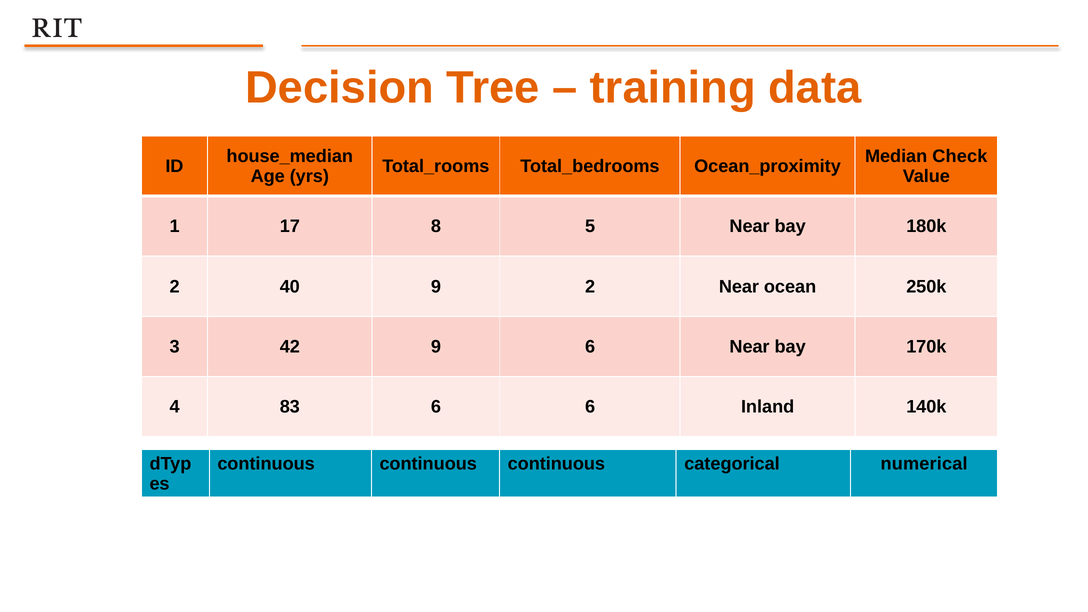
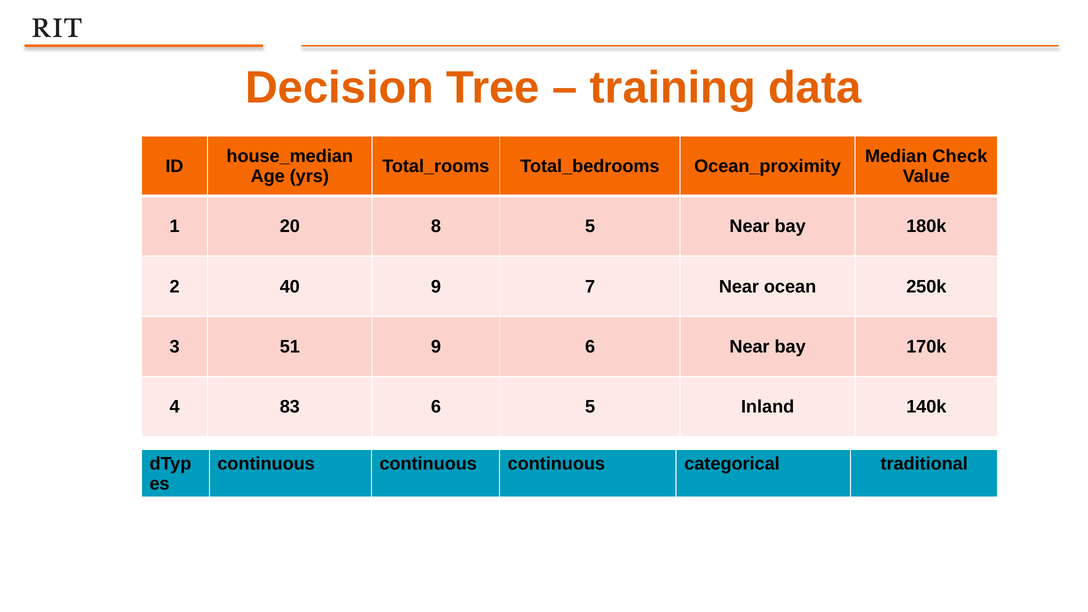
17: 17 -> 20 (290, 226)
9 2: 2 -> 7 (590, 287)
42: 42 -> 51 (290, 347)
6 6: 6 -> 5 (590, 407)
numerical: numerical -> traditional (924, 464)
